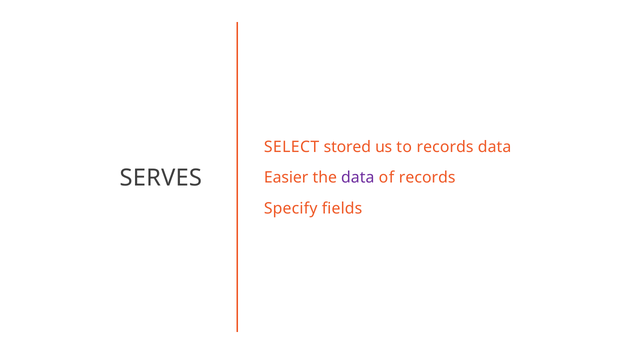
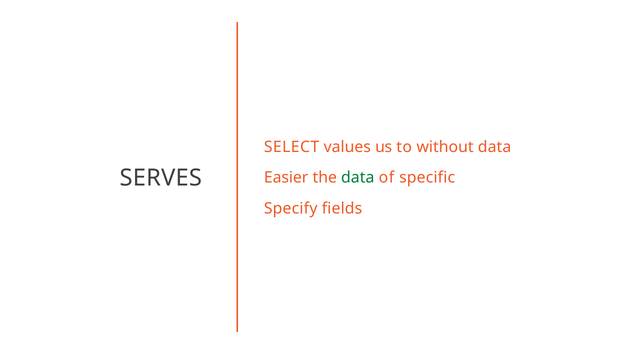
stored: stored -> values (347, 147)
to records: records -> without (445, 147)
data colour: purple -> green (358, 178)
of records: records -> specific (427, 178)
